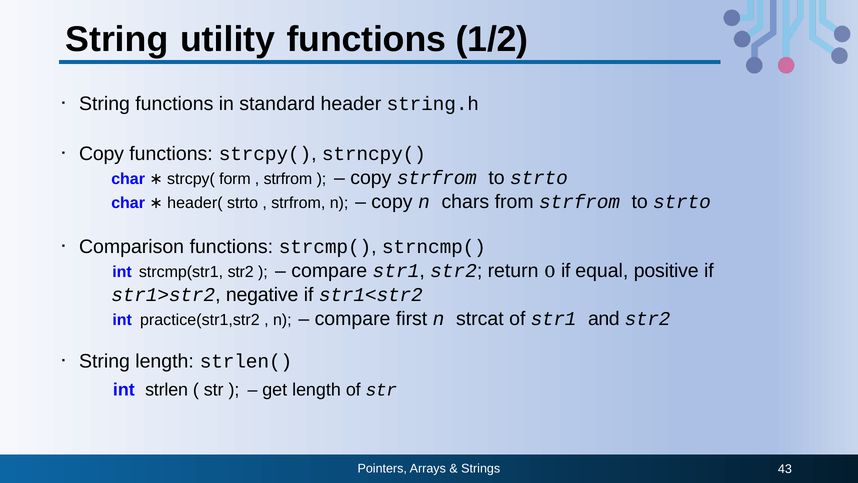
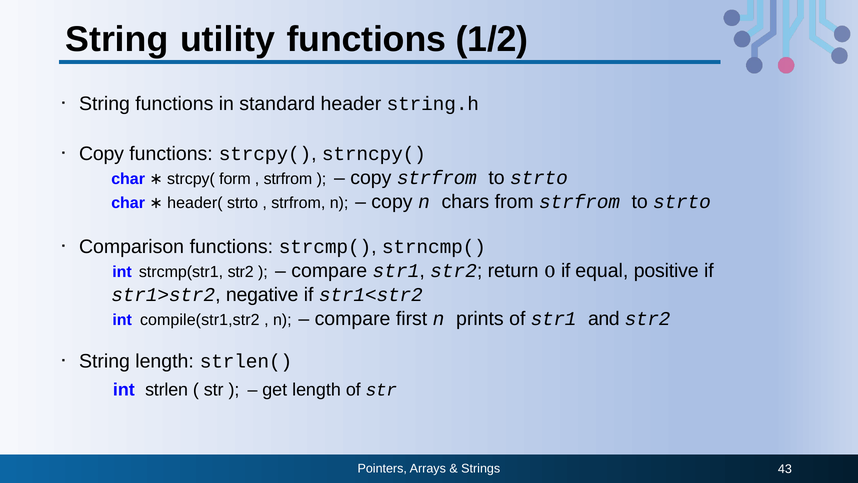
practice(str1,str2: practice(str1,str2 -> compile(str1,str2 (200, 320)
strcat: strcat -> prints (480, 318)
